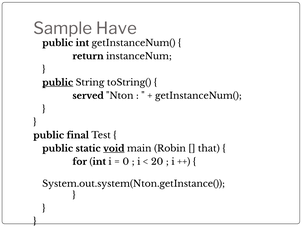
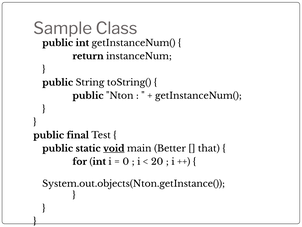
Have: Have -> Class (117, 28)
public underline: present -> none (58, 82)
served: served -> public (88, 96)
Robin: Robin -> Better (170, 148)
System.out.system(Nton.getInstance(: System.out.system(Nton.getInstance( -> System.out.objects(Nton.getInstance( (134, 184)
